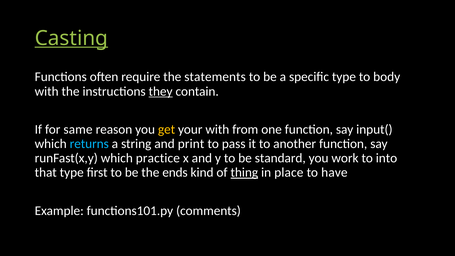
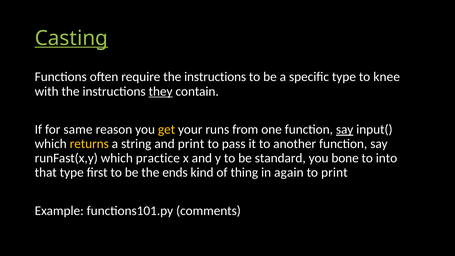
require the statements: statements -> instructions (215, 77)
body: body -> knee (387, 77)
your with: with -> runs (217, 129)
say underline: none -> present (345, 129)
returns colour: light blue -> yellow (89, 144)
work: work -> bone (345, 158)
thing underline: present -> none (244, 172)
place: place -> again (289, 172)
to have: have -> print (334, 172)
